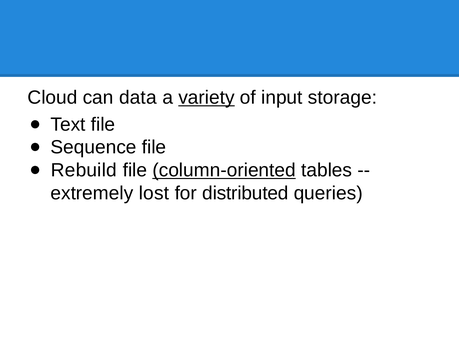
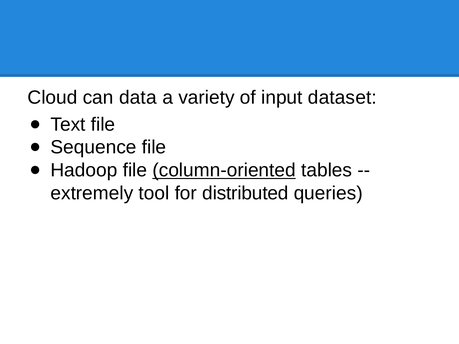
variety underline: present -> none (206, 98)
storage: storage -> dataset (342, 98)
Rebuild: Rebuild -> Hadoop (84, 170)
lost: lost -> tool (154, 193)
